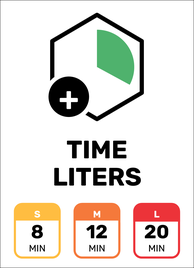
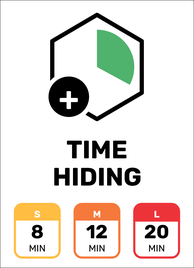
LITERS: LITERS -> HIDING (97, 178)
